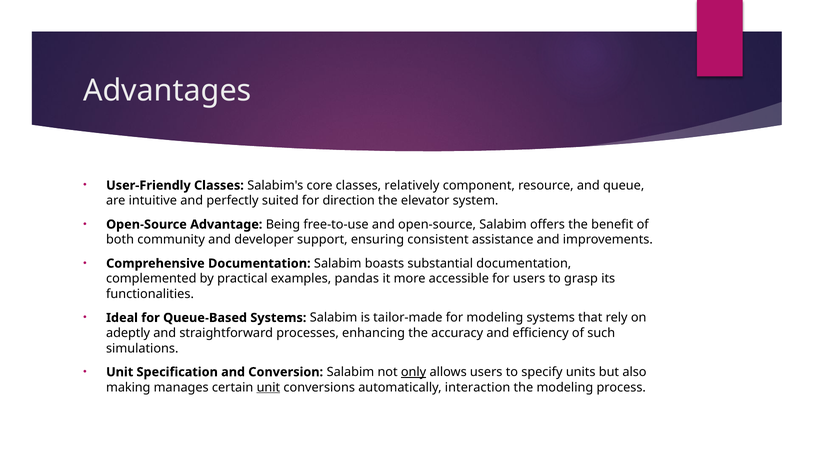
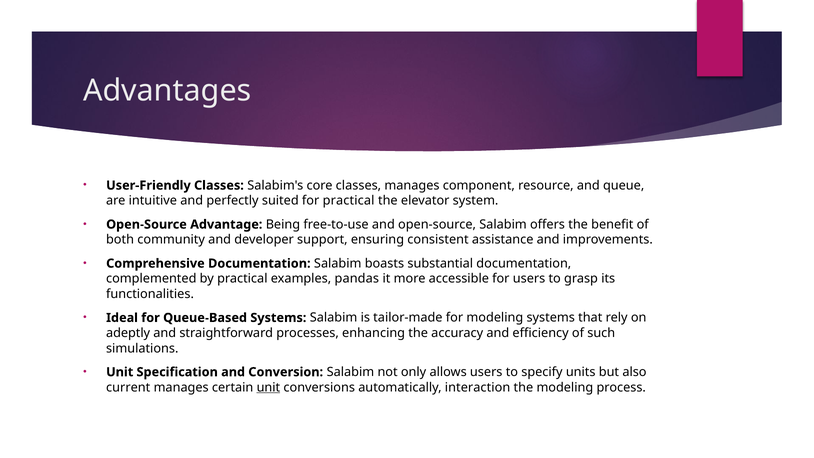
classes relatively: relatively -> manages (412, 185)
for direction: direction -> practical (349, 201)
only underline: present -> none (414, 372)
making: making -> current (128, 387)
